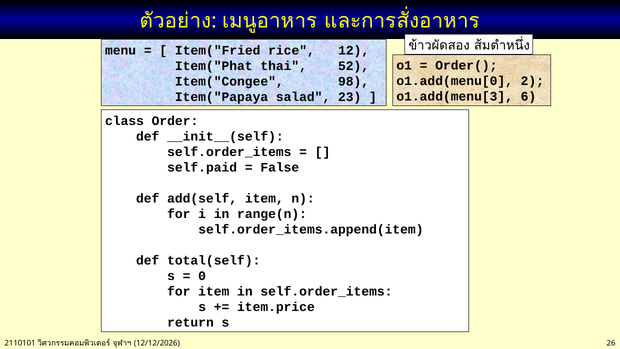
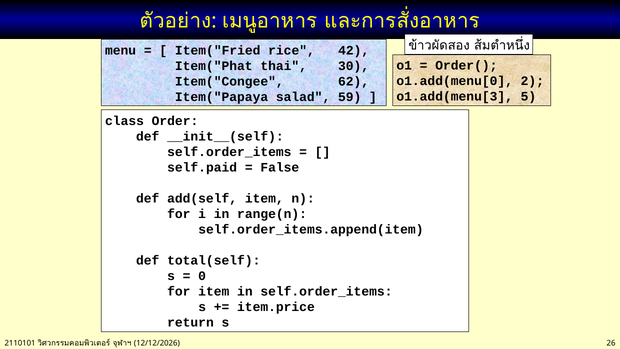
12: 12 -> 42 (354, 50)
52: 52 -> 30 (354, 66)
98: 98 -> 62 (354, 81)
6: 6 -> 5 (528, 97)
23: 23 -> 59 (350, 97)
